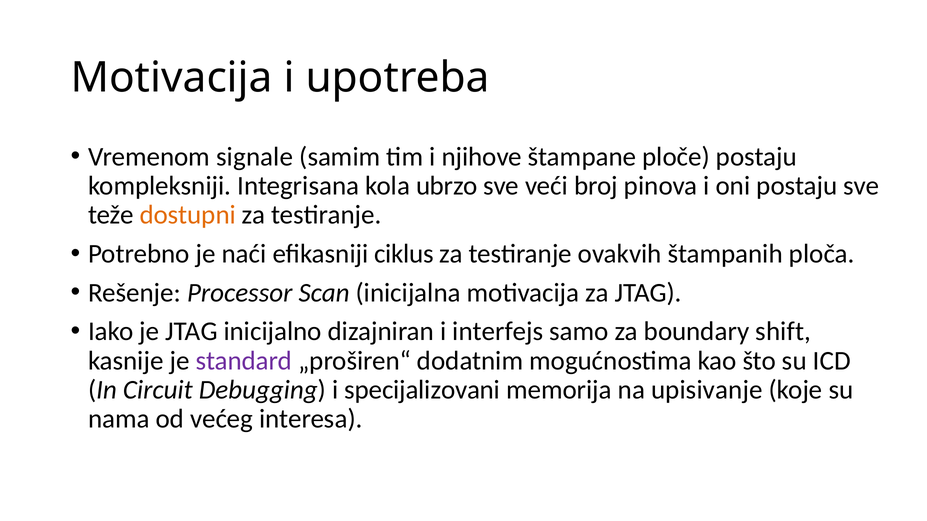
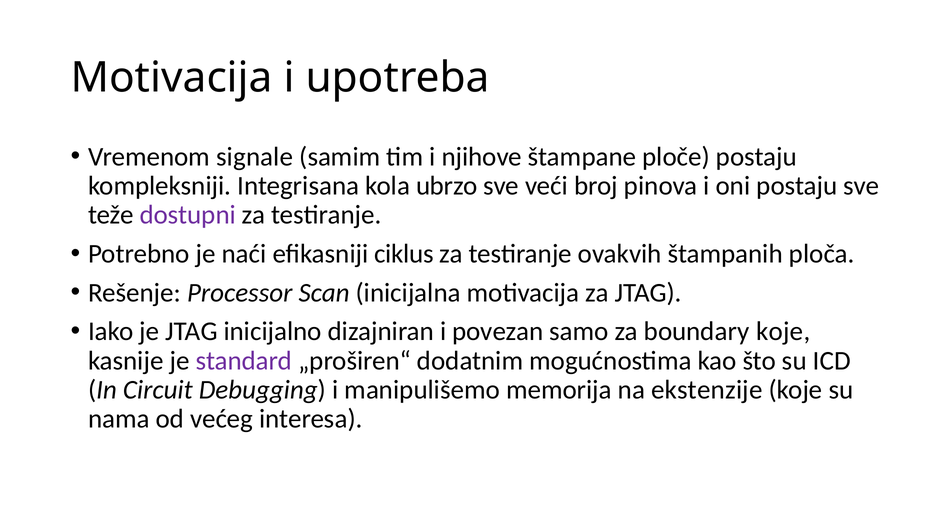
dostupni colour: orange -> purple (188, 215)
interfejs: interfejs -> povezan (498, 332)
boundary shift: shift -> koje (783, 332)
specijalizovani: specijalizovani -> manipulišemo (422, 390)
upisivanje: upisivanje -> ekstenzije (707, 390)
